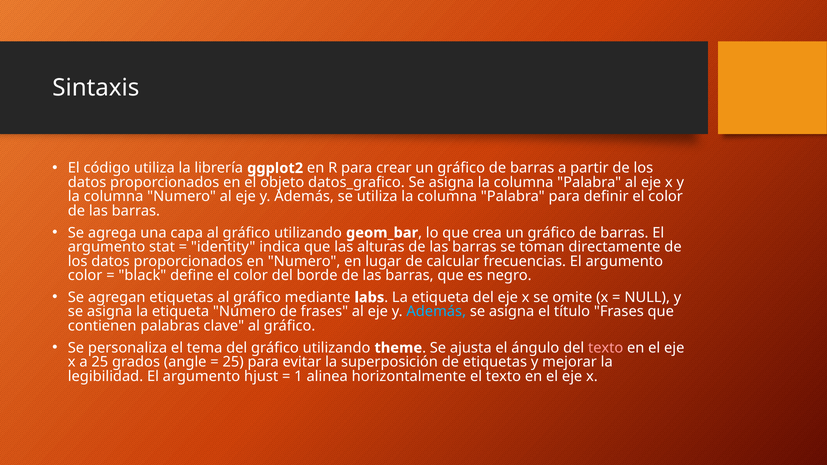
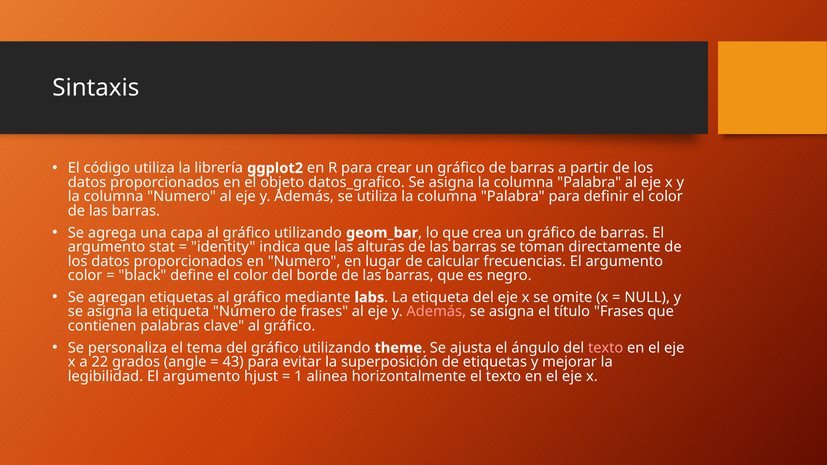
Además colour: light blue -> pink (436, 312)
a 25: 25 -> 22 (100, 362)
25: 25 -> 43 (233, 362)
